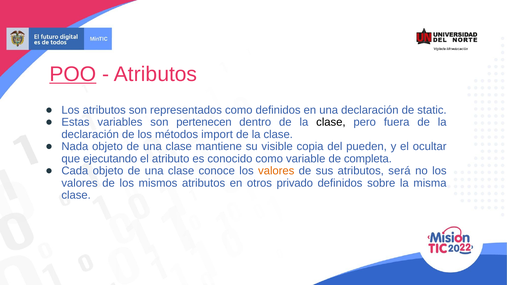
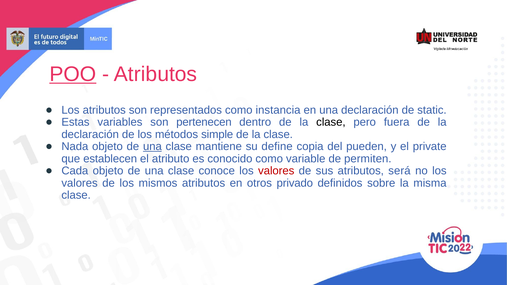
como definidos: definidos -> instancia (278, 110)
import: import -> simple (217, 135)
una underline: none -> present (152, 147)
visible: visible -> define (277, 147)
ocultar: ocultar -> private (430, 147)
ejecutando: ejecutando -> establecen (110, 159)
completa: completa -> permiten (368, 159)
valores colour: orange -> red (276, 171)
